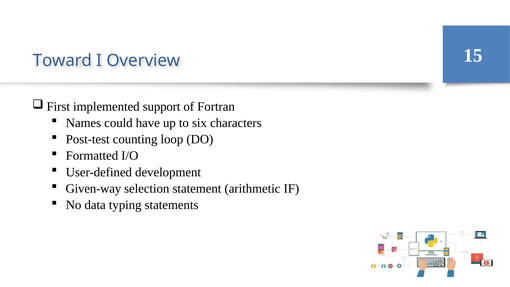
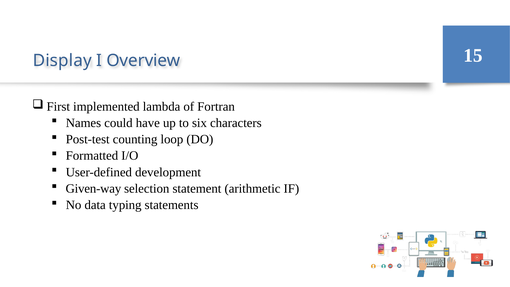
Toward: Toward -> Display (62, 60)
support: support -> lambda (162, 106)
